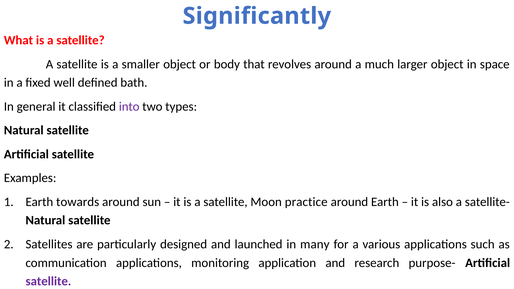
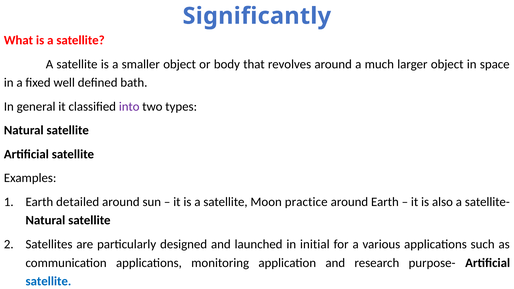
towards: towards -> detailed (78, 202)
many: many -> initial (315, 244)
satellite colour: purple -> blue (48, 281)
